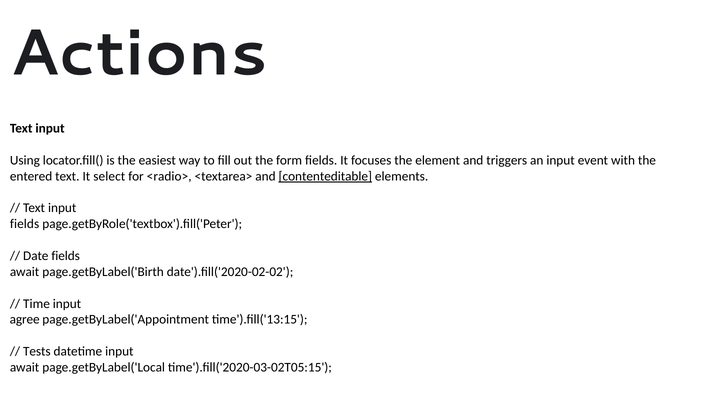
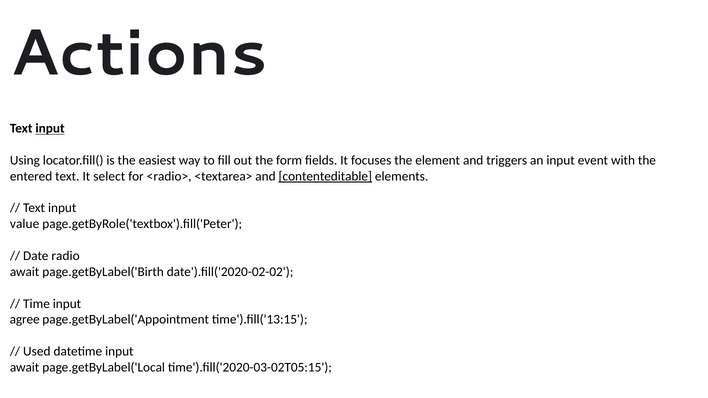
input underline: none -> present (50, 129)
fields: fields -> value (25, 224)
Date fields: fields -> radio (66, 256)
Tests: Tests -> Used (37, 352)
